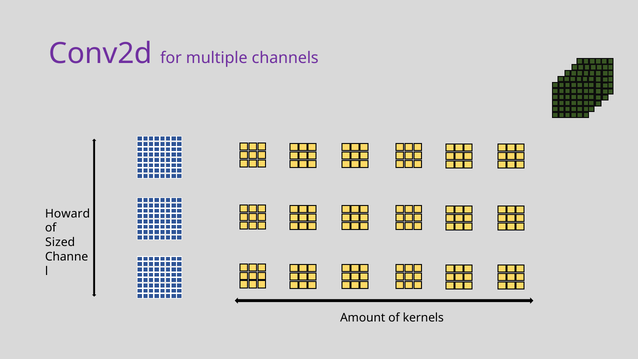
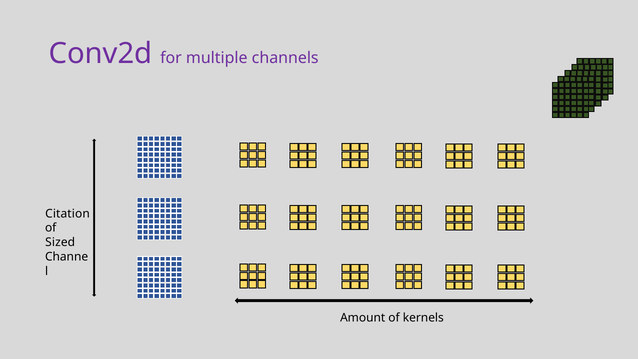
Howard: Howard -> Citation (67, 214)
